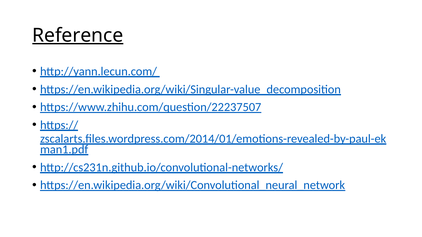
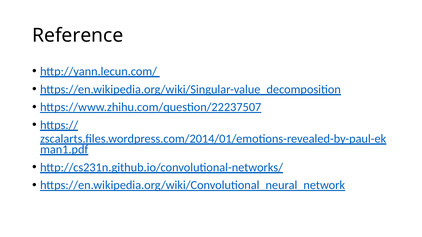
Reference underline: present -> none (78, 35)
